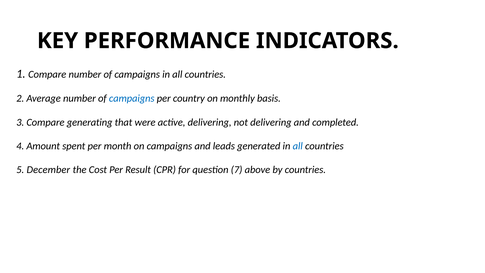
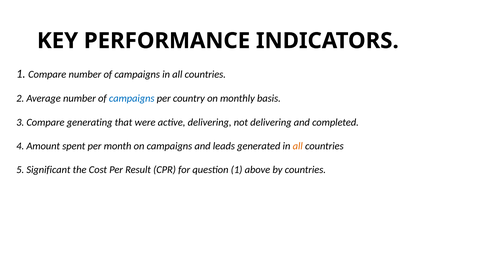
all colour: blue -> orange (298, 146)
December: December -> Significant (48, 170)
question 7: 7 -> 1 (237, 170)
